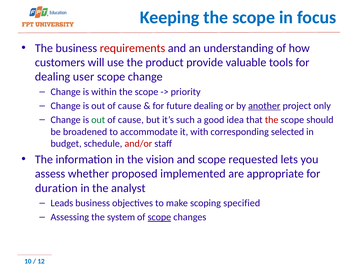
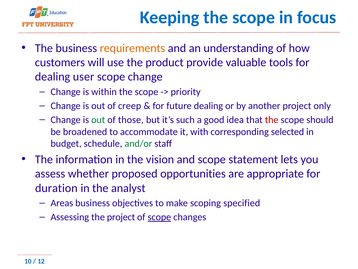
requirements colour: red -> orange (132, 48)
cause: cause -> creep (130, 106)
another underline: present -> none (264, 106)
cause: cause -> those (131, 120)
and/or colour: red -> green (138, 143)
requested: requested -> statement (253, 159)
implemented: implemented -> opportunities (193, 173)
Leads: Leads -> Areas (62, 203)
the system: system -> project (121, 217)
